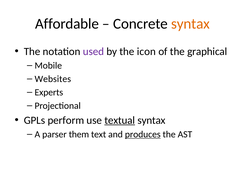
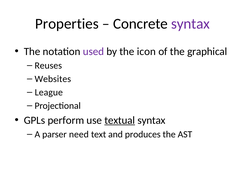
Affordable: Affordable -> Properties (67, 24)
syntax colour: orange -> purple (190, 24)
Mobile: Mobile -> Reuses (48, 65)
Experts: Experts -> League (49, 92)
them: them -> need (79, 134)
produces underline: present -> none (143, 134)
